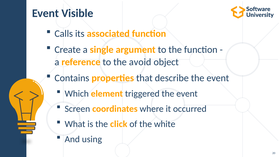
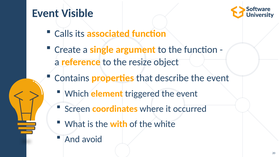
avoid: avoid -> resize (140, 62)
click: click -> with (119, 124)
using: using -> avoid (92, 139)
